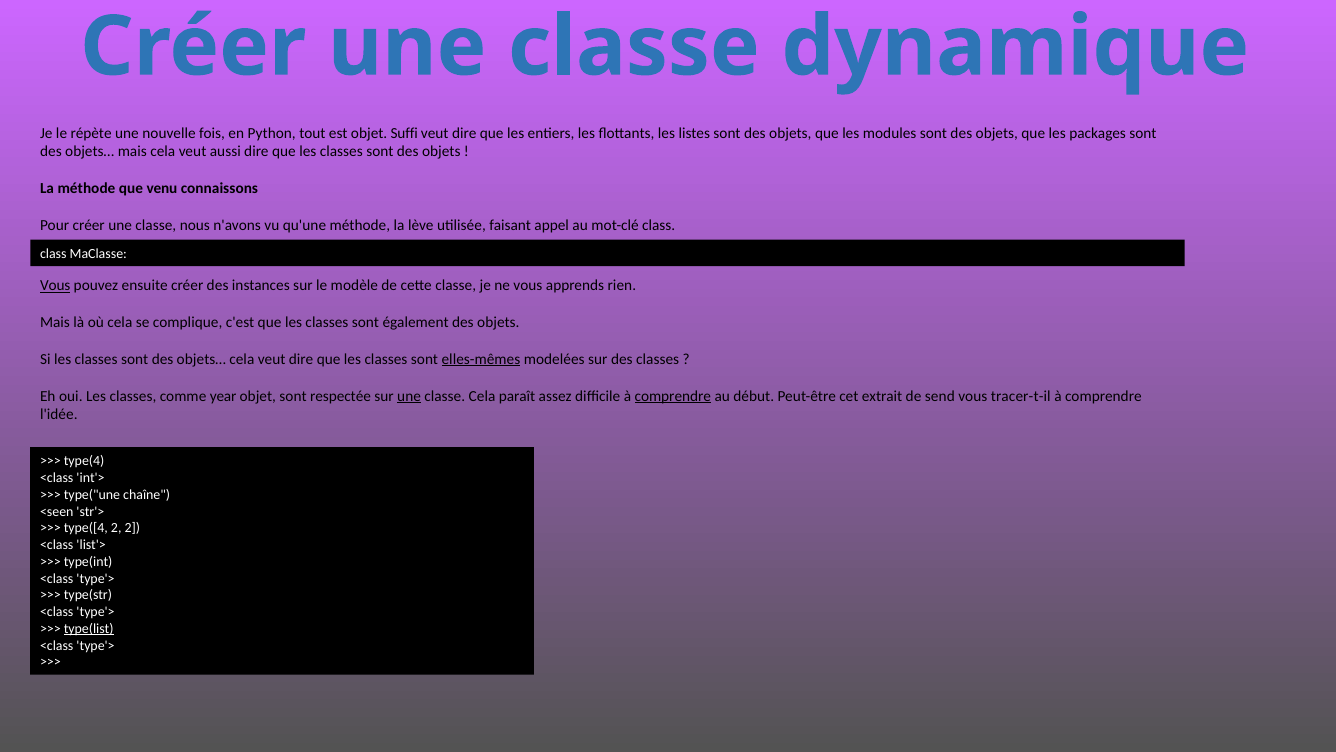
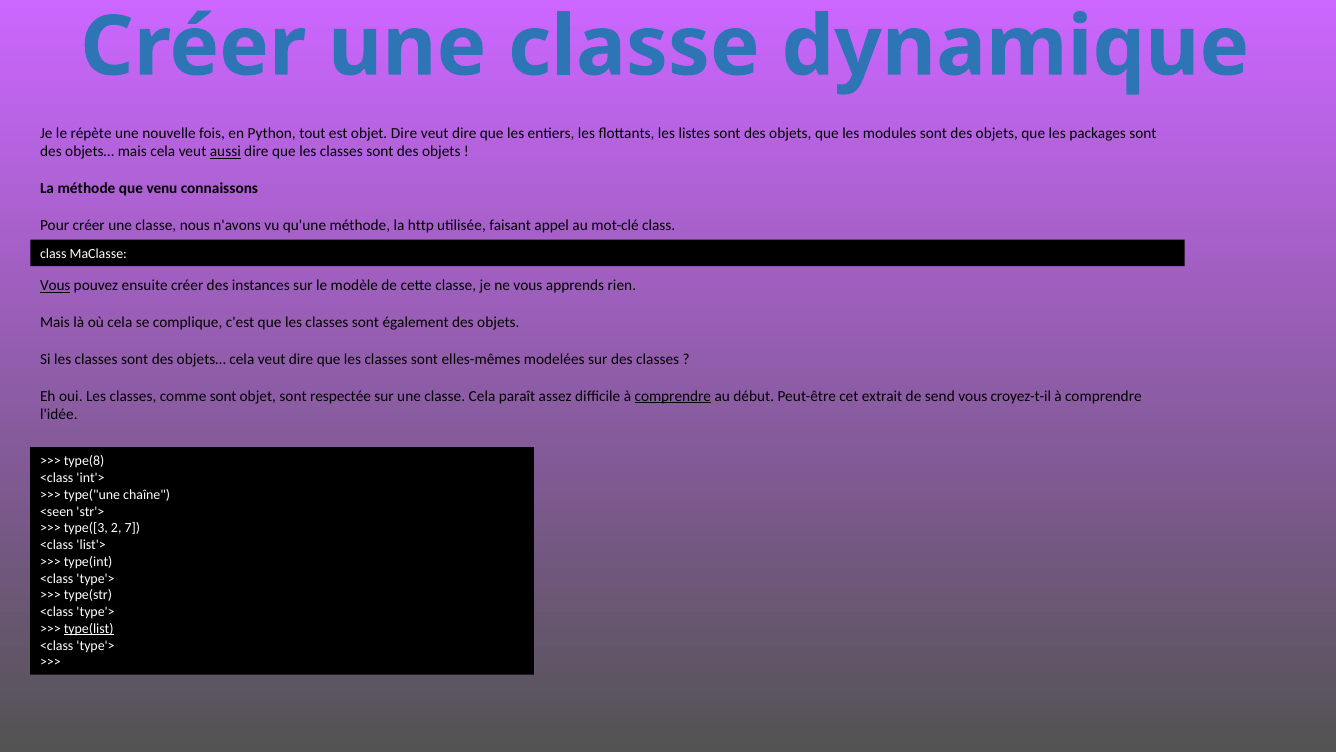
objet Suffi: Suffi -> Dire (404, 133)
aussi underline: none -> present (225, 152)
lève: lève -> http (421, 225)
elles-mêmes underline: present -> none (481, 359)
comme year: year -> sont (223, 396)
une underline: present -> none (409, 396)
tracer-t-il: tracer-t-il -> croyez-t-il (1021, 396)
type(4: type(4 -> type(8 (84, 461)
type([4: type([4 -> type([3 (86, 528)
2 2: 2 -> 7 (132, 528)
